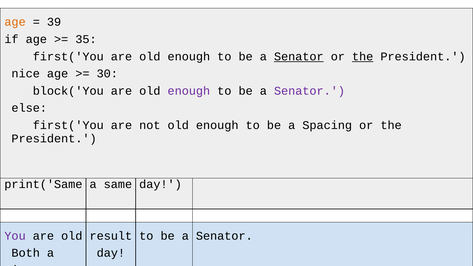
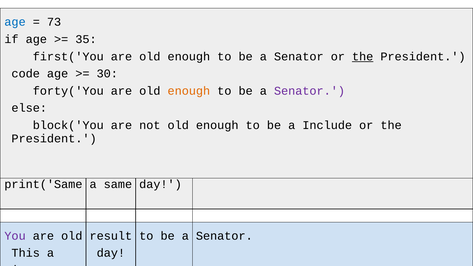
age colour: orange -> blue (15, 22)
39: 39 -> 73 (54, 22)
Senator underline: present -> none (299, 57)
nice: nice -> code (26, 74)
block('You: block('You -> forty('You (68, 91)
enough colour: purple -> orange (189, 91)
first('You: first('You -> block('You (68, 125)
Spacing: Spacing -> Include (327, 125)
Both: Both -> This (26, 253)
